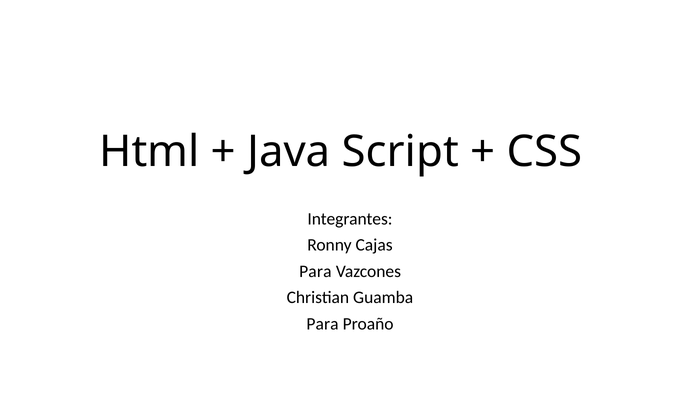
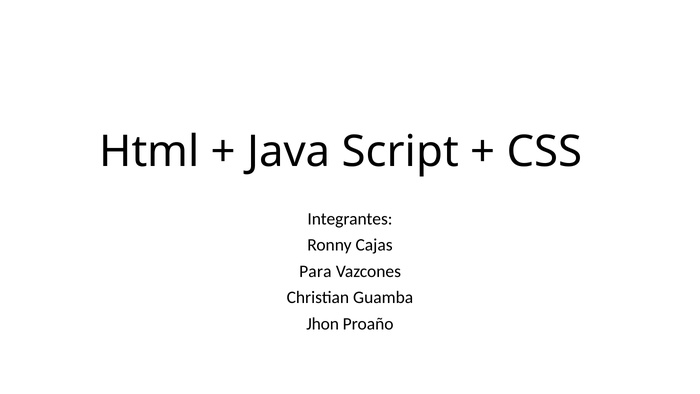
Para: Para -> Jhon (323, 324)
